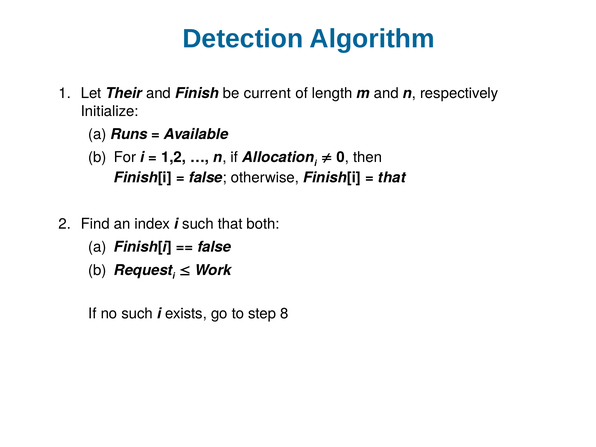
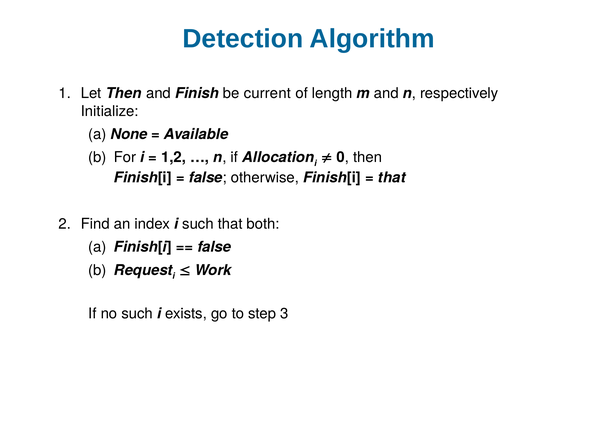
Let Their: Their -> Then (124, 93)
Runs: Runs -> None (129, 134)
8: 8 -> 3 (284, 313)
